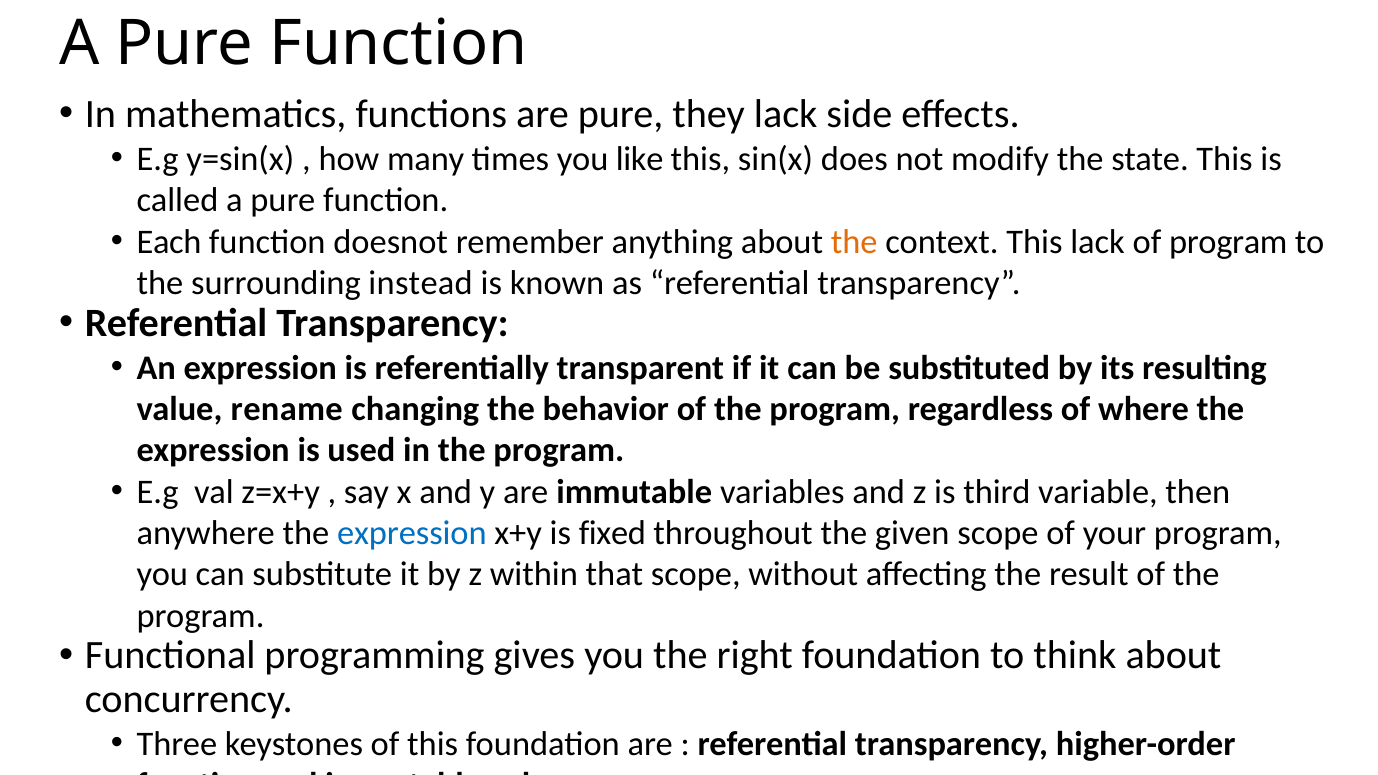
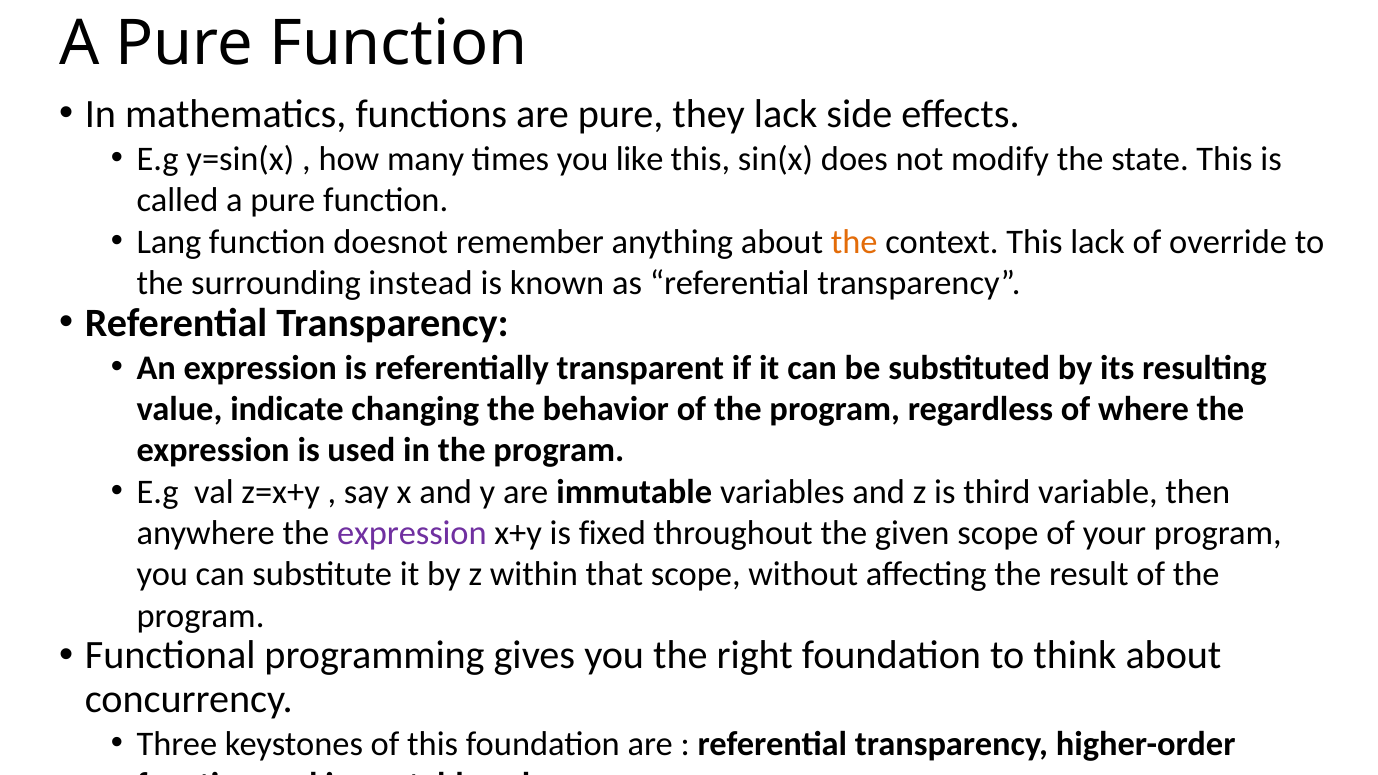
Each: Each -> Lang (169, 242)
of program: program -> override (1228, 242)
rename: rename -> indicate (287, 409)
expression colour: blue -> purple (412, 533)
